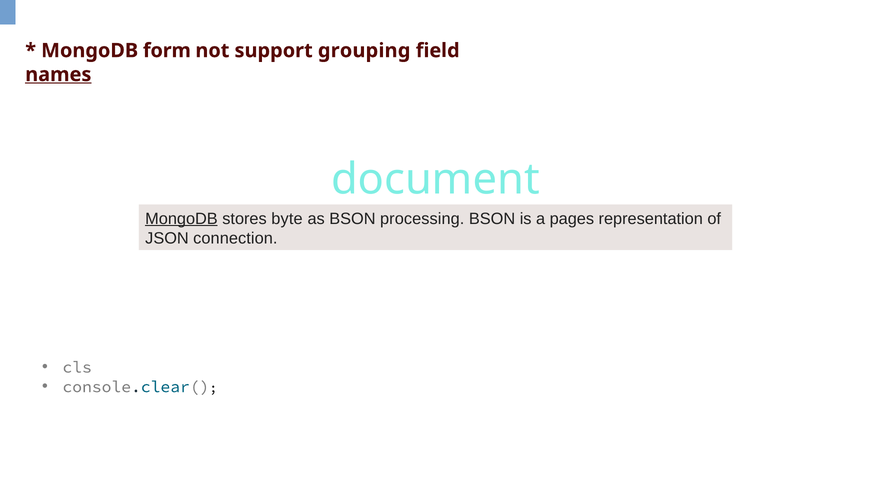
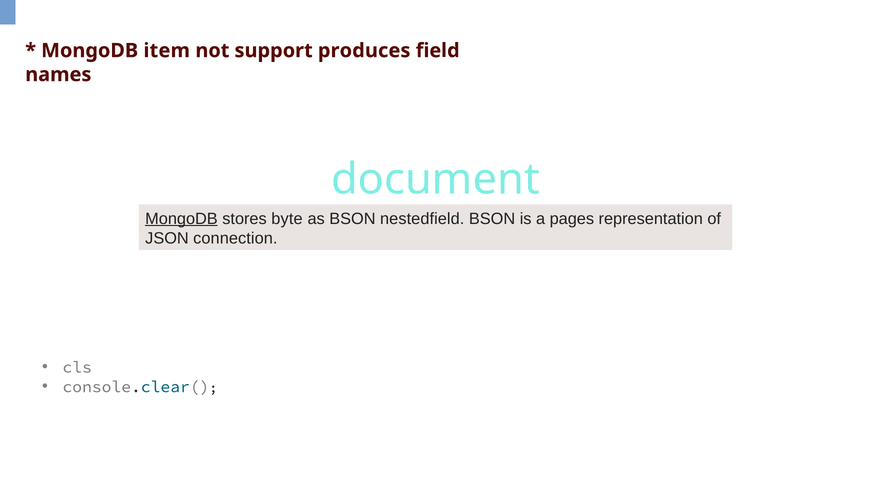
form: form -> item (167, 51)
grouping: grouping -> produces (364, 51)
names underline: present -> none (58, 75)
processing: processing -> nestedfield (422, 219)
